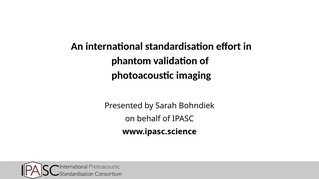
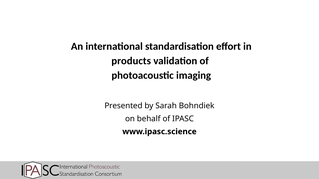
phantom: phantom -> products (131, 61)
